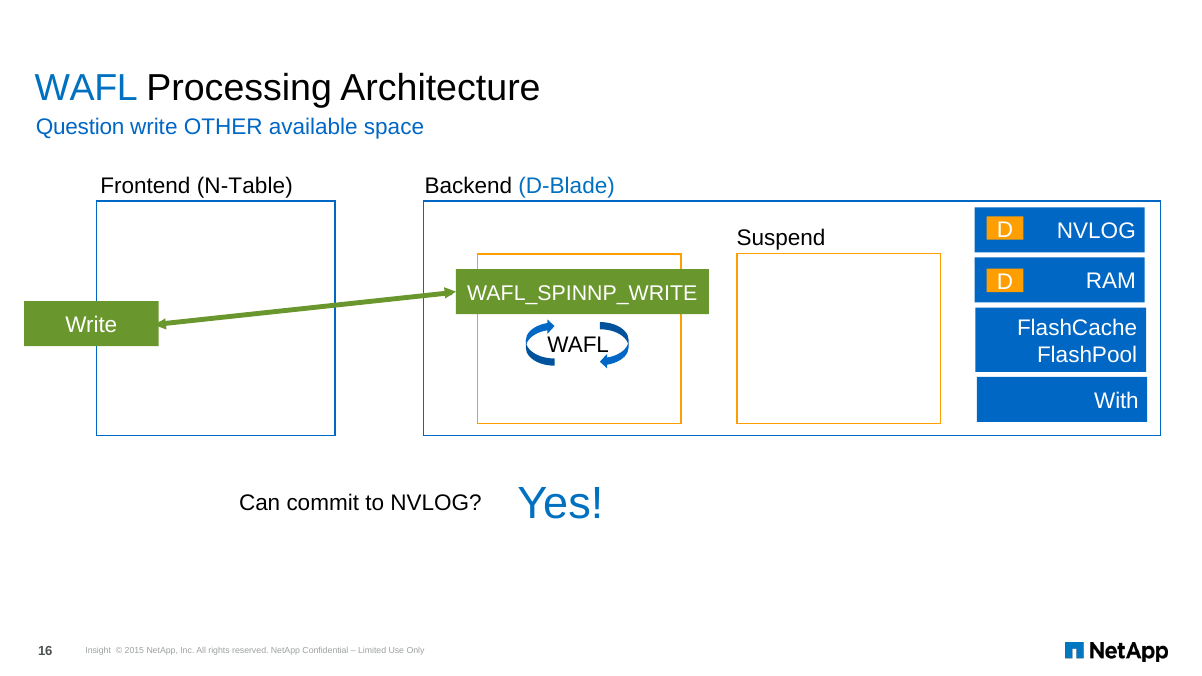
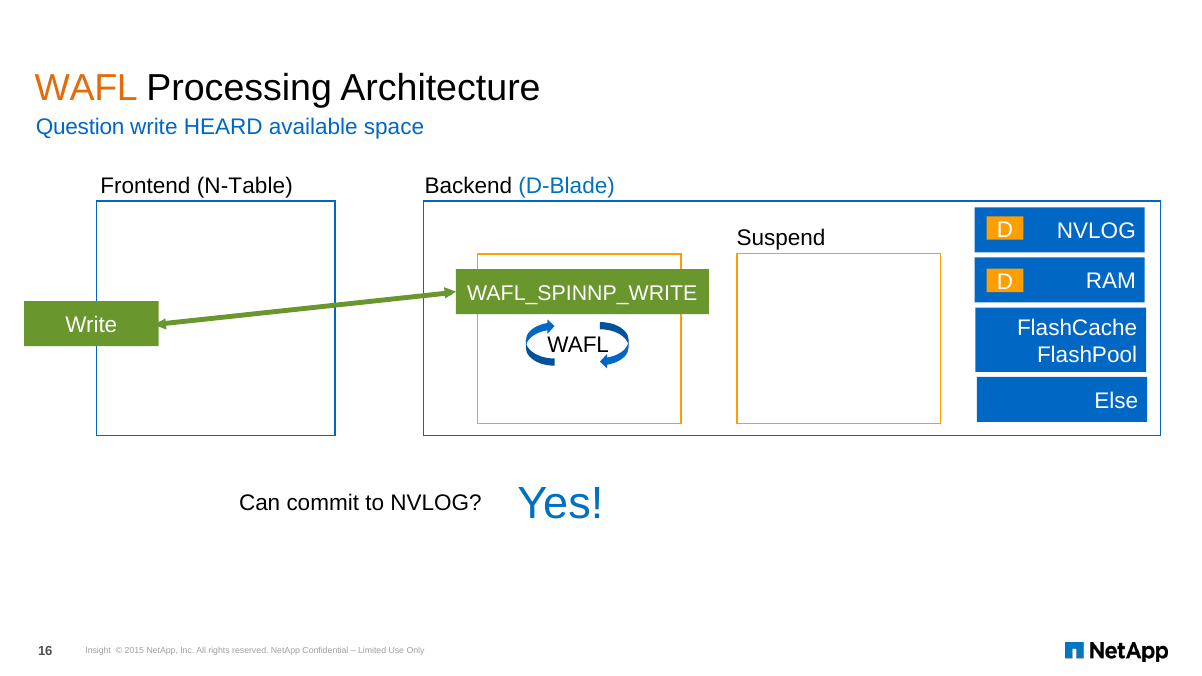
WAFL colour: blue -> orange (86, 88)
OTHER: OTHER -> HEARD (223, 127)
With: With -> Else (1116, 401)
